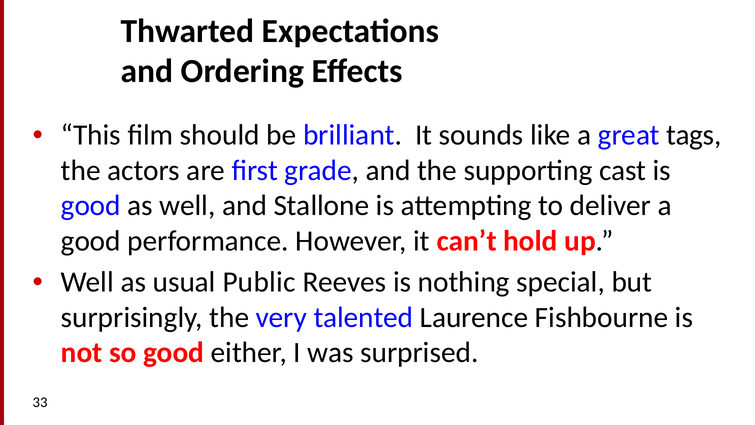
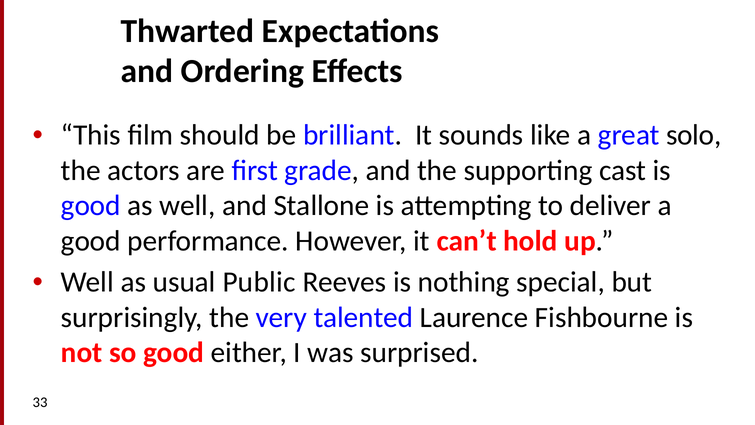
tags: tags -> solo (694, 135)
